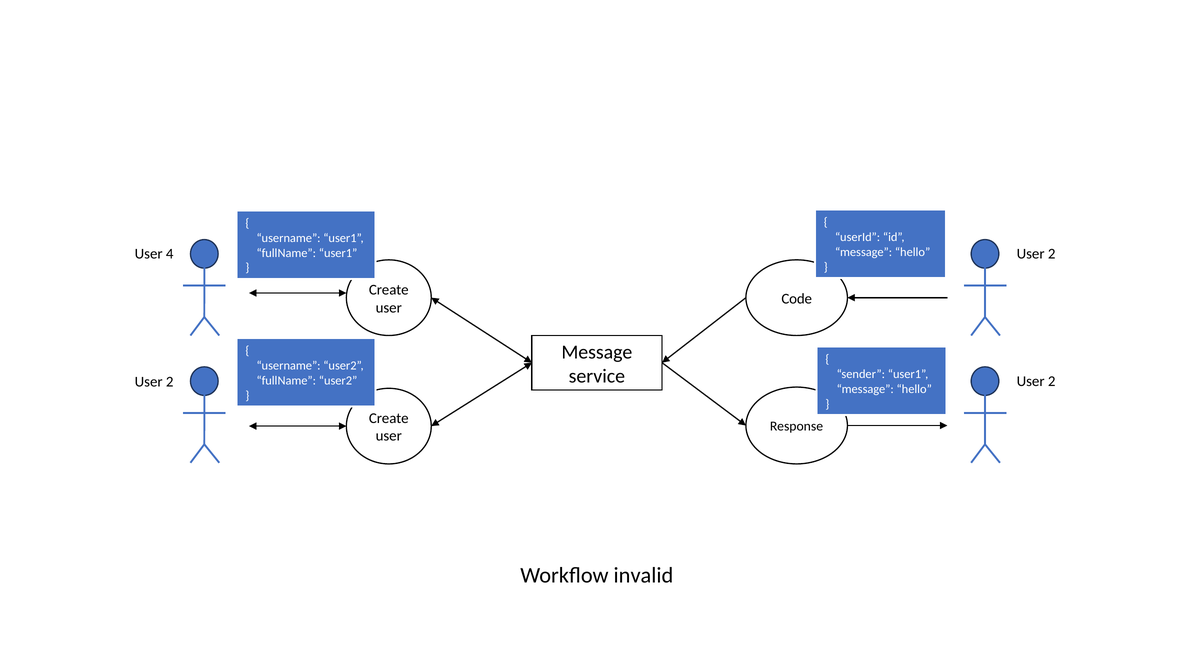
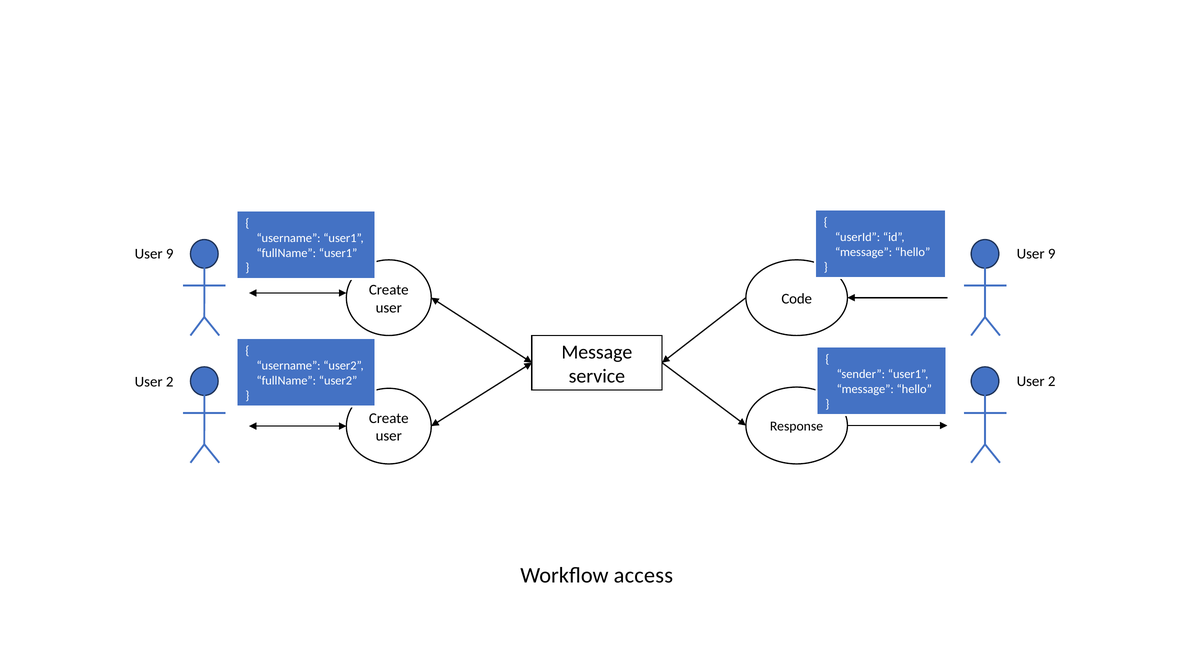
4: 4 -> 9 (170, 254)
2: 2 -> 9 (1052, 254)
invalid: invalid -> access (643, 576)
